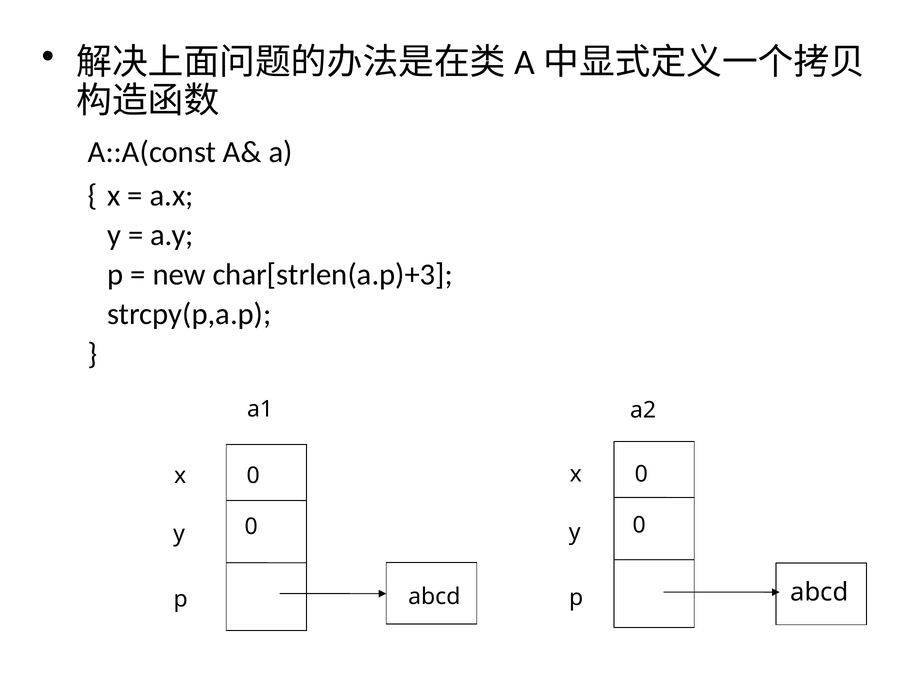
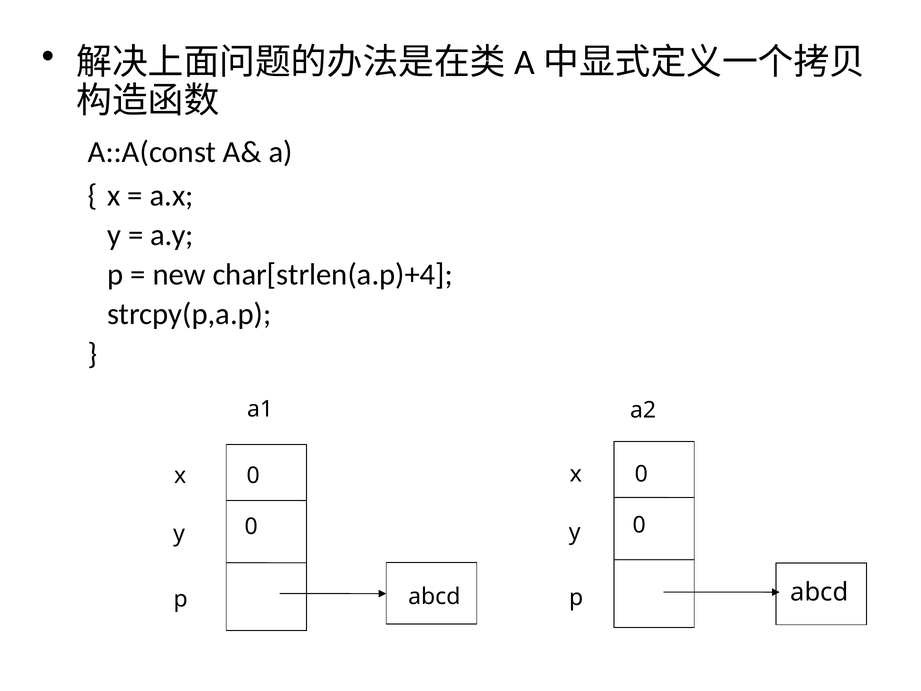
char[strlen(a.p)+3: char[strlen(a.p)+3 -> char[strlen(a.p)+4 (333, 275)
